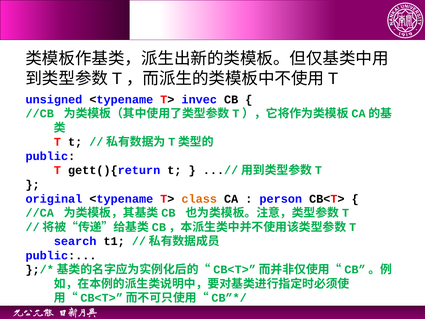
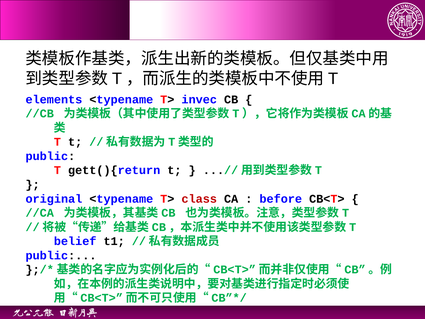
unsigned: unsigned -> elements (54, 99)
class colour: orange -> red (199, 199)
person: person -> before (281, 199)
search: search -> belief (75, 241)
